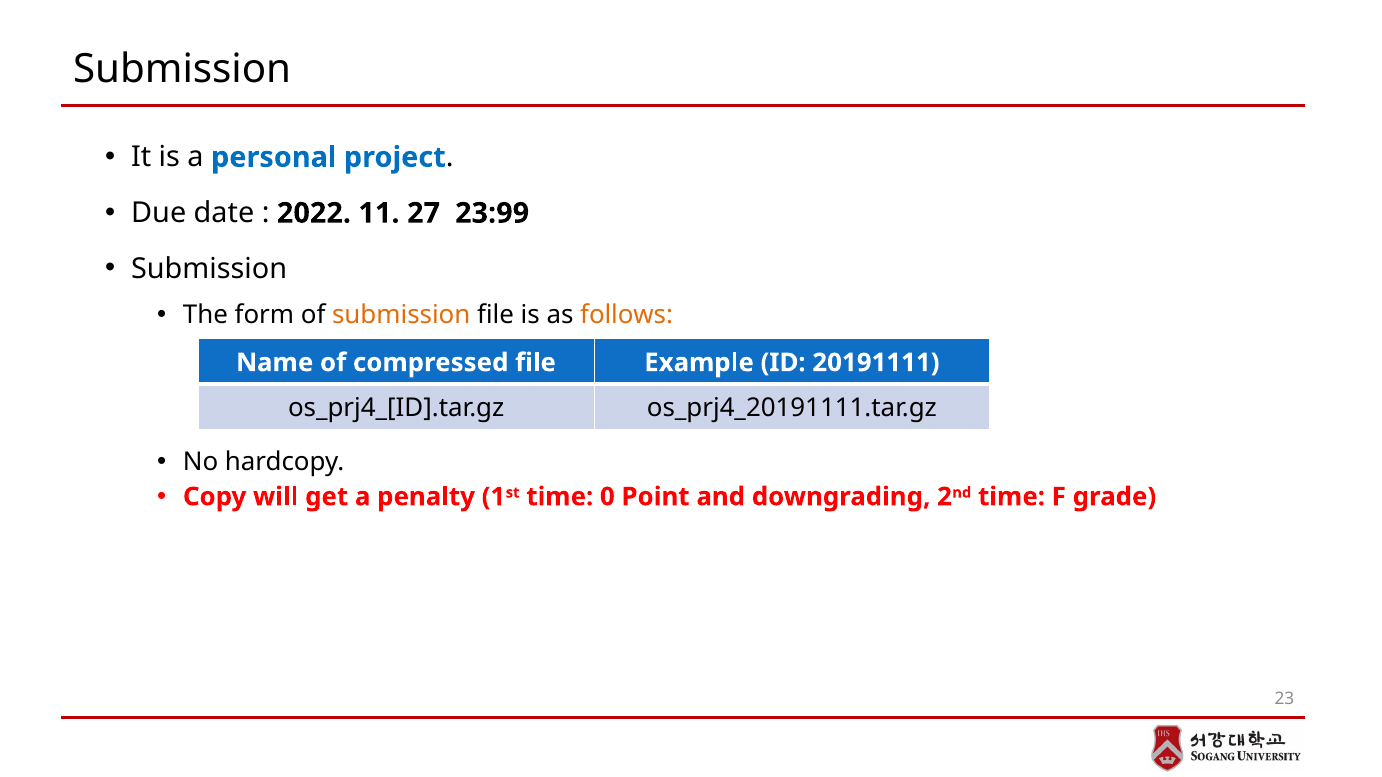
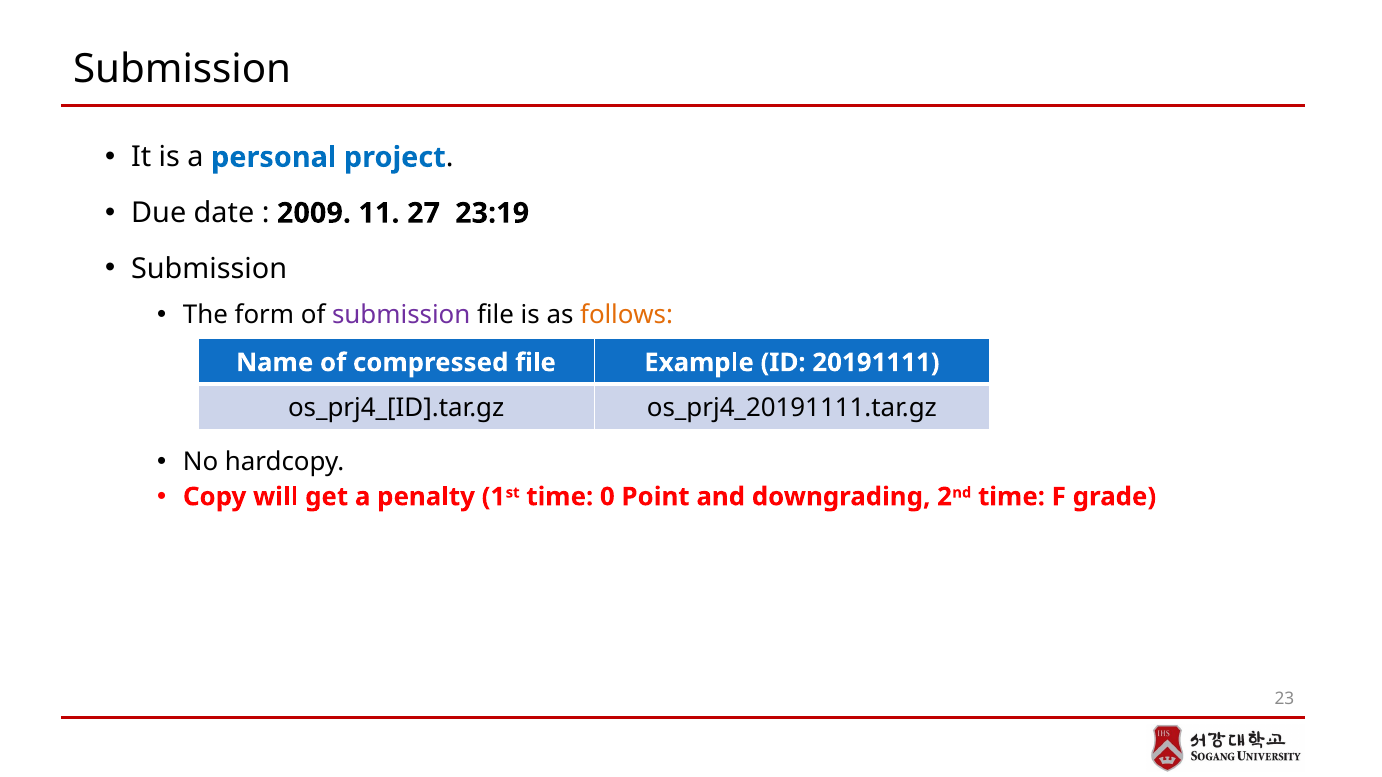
2022: 2022 -> 2009 (314, 213)
23:99: 23:99 -> 23:19 (492, 213)
submission colour: orange -> purple (401, 315)
